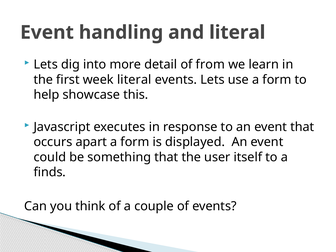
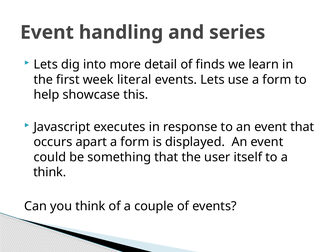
and literal: literal -> series (237, 32)
from: from -> finds (210, 65)
finds: finds -> think (50, 172)
